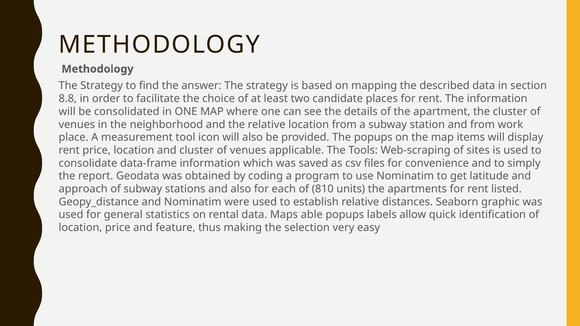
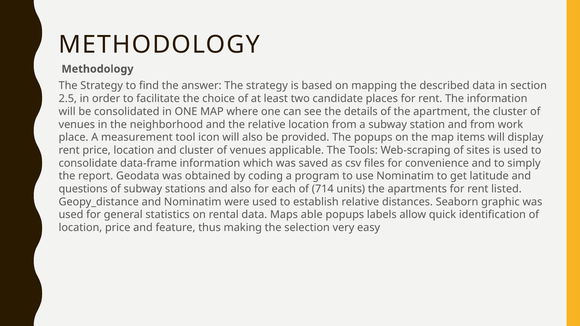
8.8: 8.8 -> 2.5 (68, 99)
approach: approach -> questions (83, 189)
810: 810 -> 714 (323, 189)
